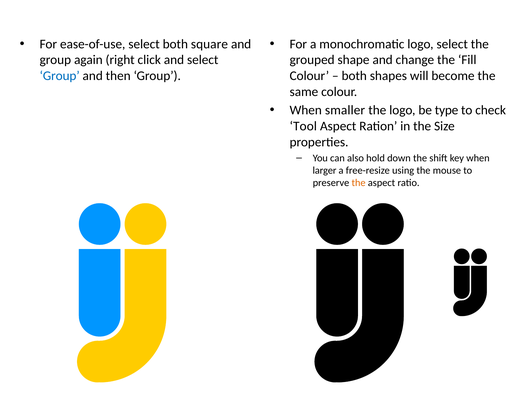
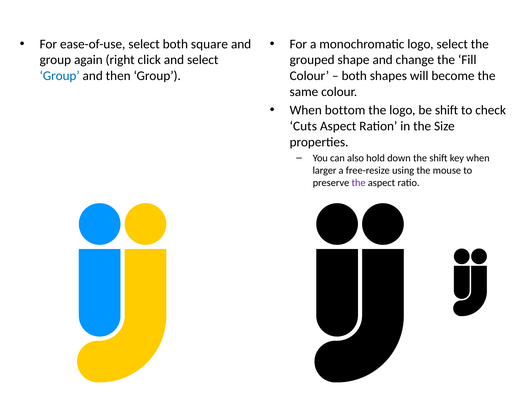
smaller: smaller -> bottom (345, 110)
be type: type -> shift (447, 110)
Tool: Tool -> Cuts (303, 126)
the colour: orange -> purple (359, 183)
